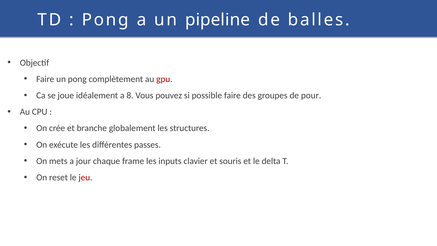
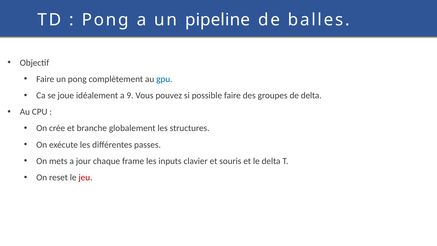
gpu colour: red -> blue (164, 79)
8: 8 -> 9 (130, 95)
de pour: pour -> delta (311, 95)
